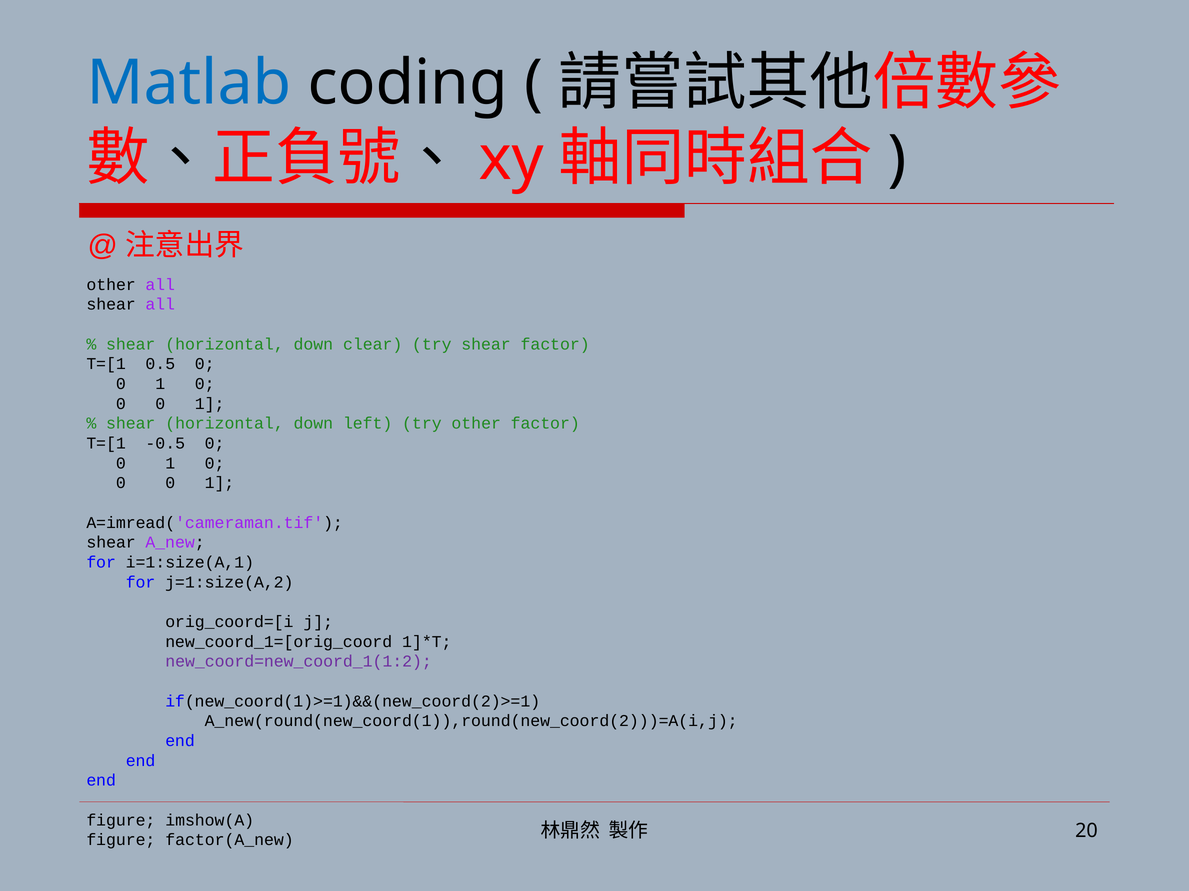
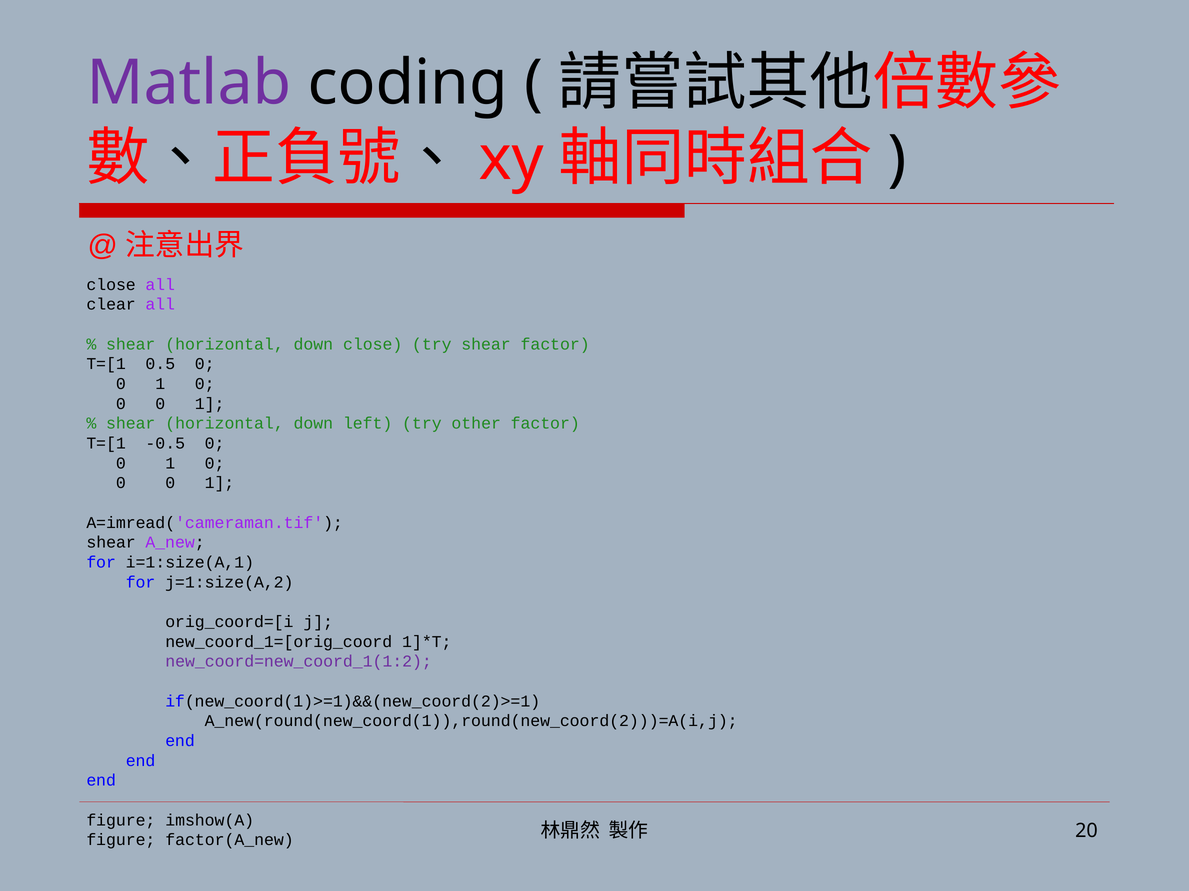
Matlab colour: blue -> purple (189, 83)
other: other -> close (111, 285)
shear: shear -> clear (111, 305)
down clear: clear -> close (373, 344)
